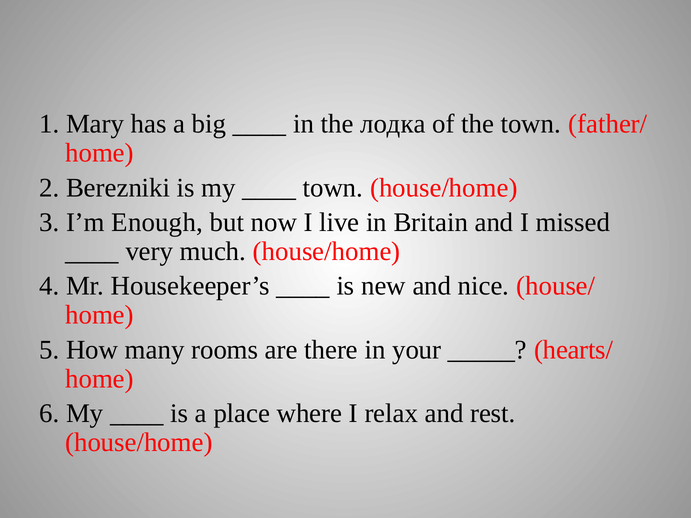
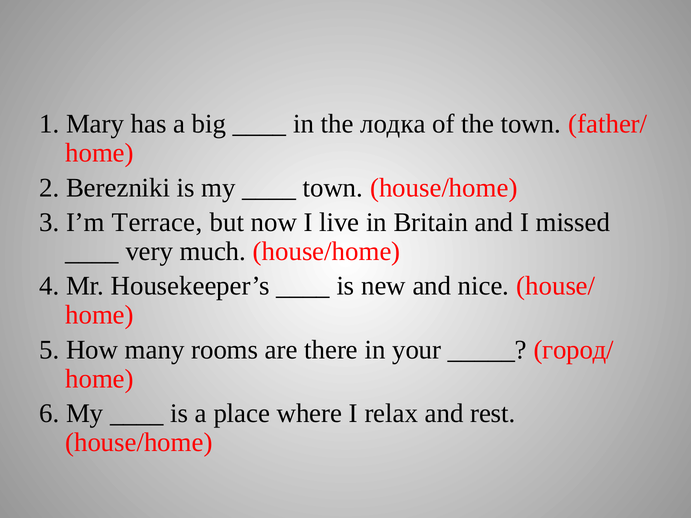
Enough: Enough -> Terrace (157, 222)
hearts/: hearts/ -> город/ (574, 350)
